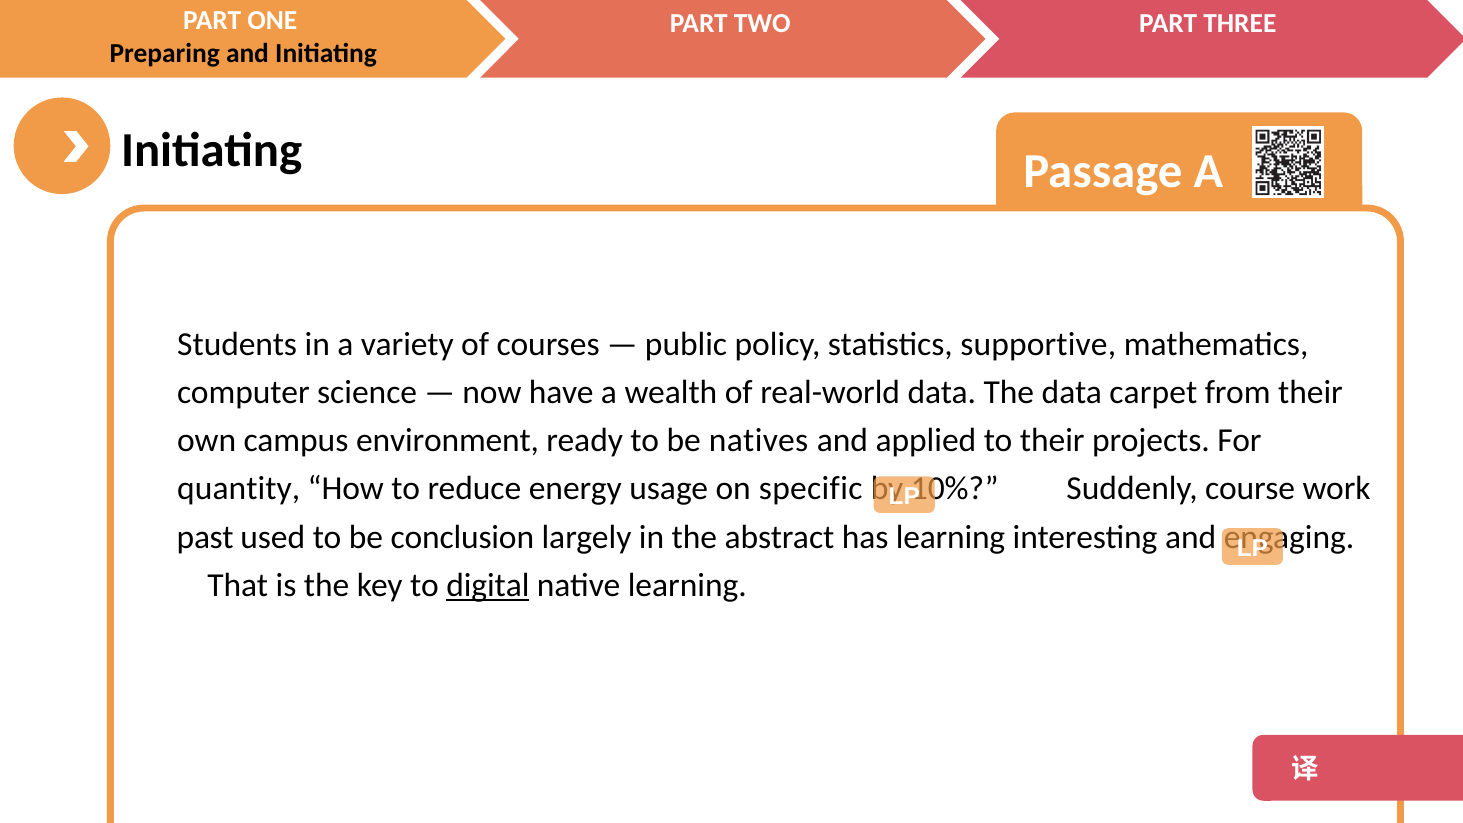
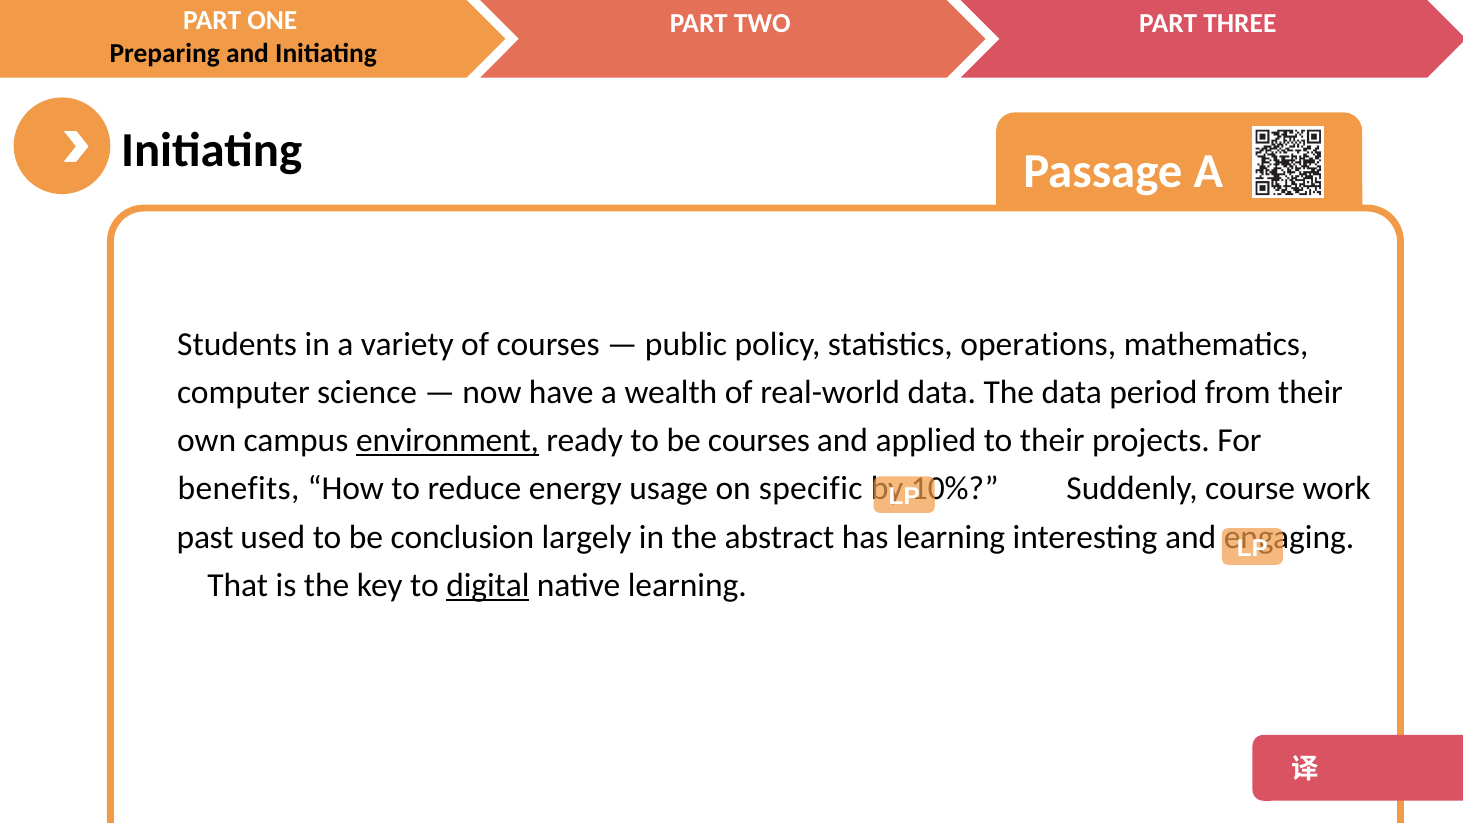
supportive: supportive -> operations (1038, 344)
carpet: carpet -> period (1153, 392)
environment underline: none -> present (448, 440)
be natives: natives -> courses (759, 440)
quantity: quantity -> benefits (239, 489)
